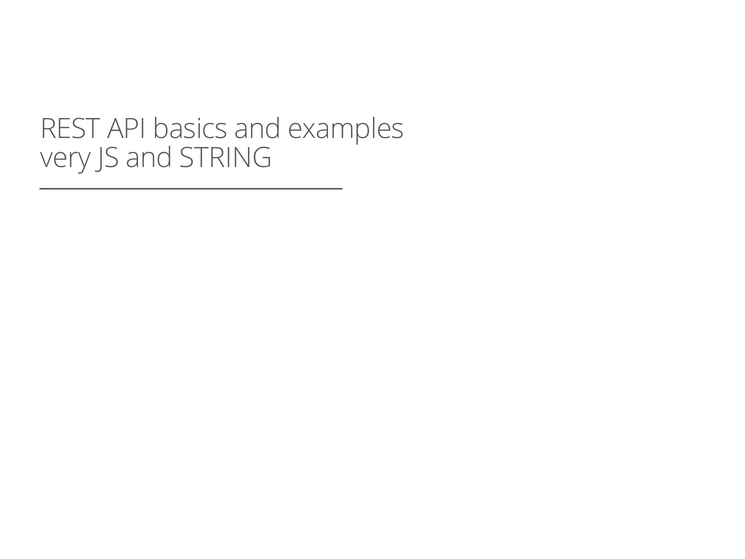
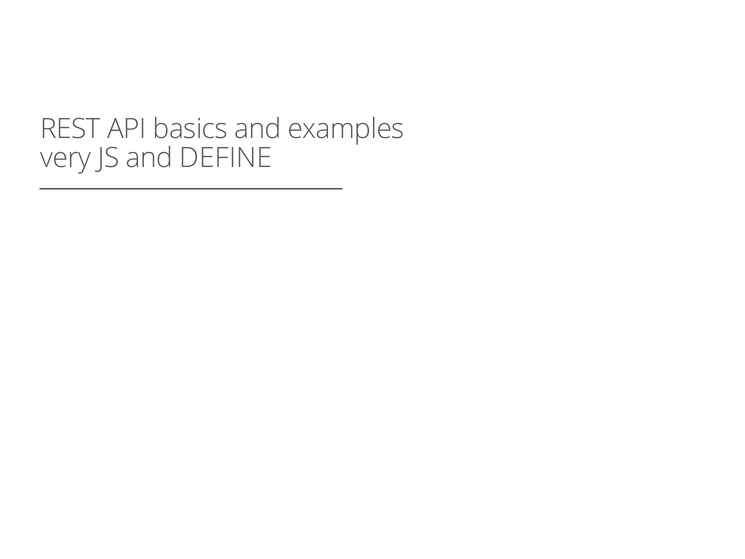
STRING: STRING -> DEFINE (226, 158)
